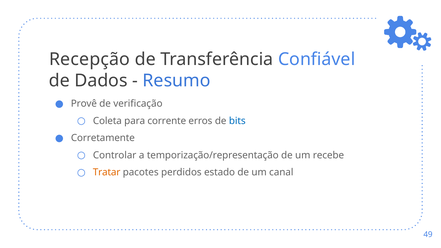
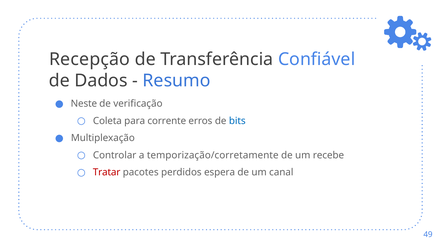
Provê: Provê -> Neste (84, 104)
Corretamente: Corretamente -> Multiplexação (103, 138)
temporização/representação: temporização/representação -> temporização/corretamente (213, 155)
Tratar colour: orange -> red (107, 172)
estado: estado -> espera (220, 172)
